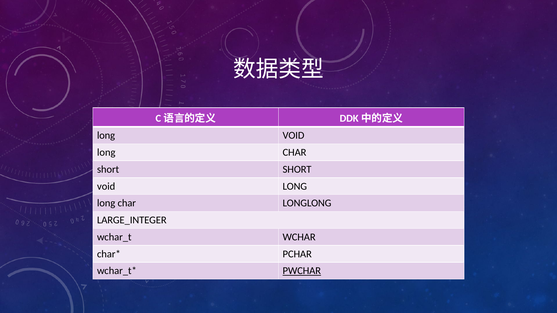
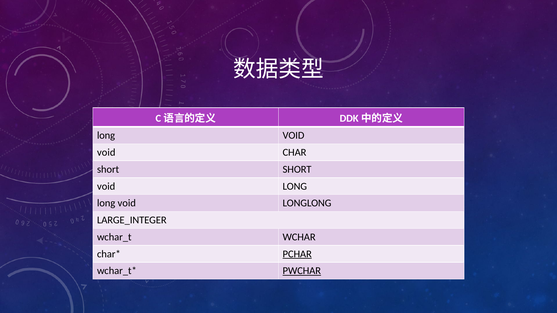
long: long -> void (106, 153)
char: char -> void (127, 203)
PCHAR underline: none -> present (297, 254)
